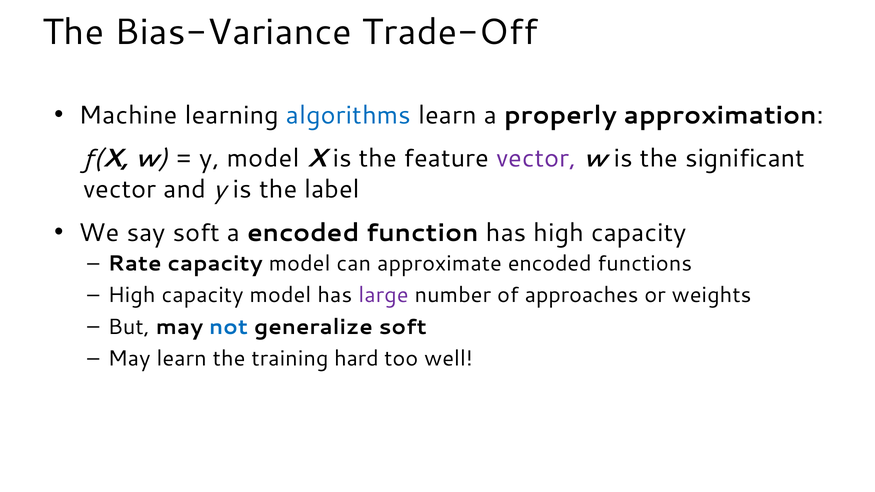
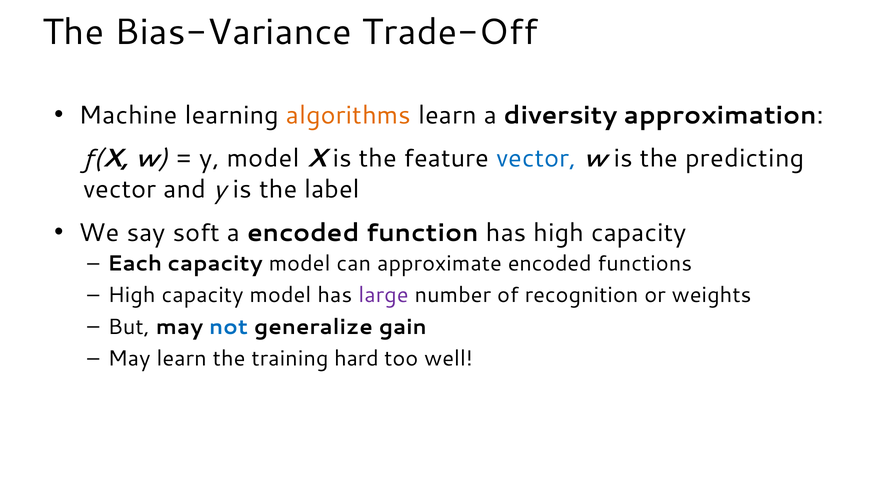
algorithms colour: blue -> orange (349, 115)
properly: properly -> diversity (561, 115)
vector colour: purple -> blue (536, 159)
significant: significant -> predicting (745, 159)
Rate: Rate -> Each (135, 264)
approaches: approaches -> recognition (582, 295)
generalize soft: soft -> gain (403, 327)
